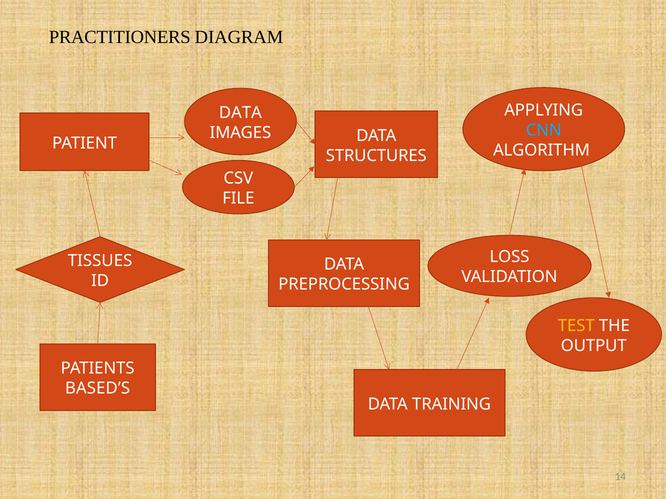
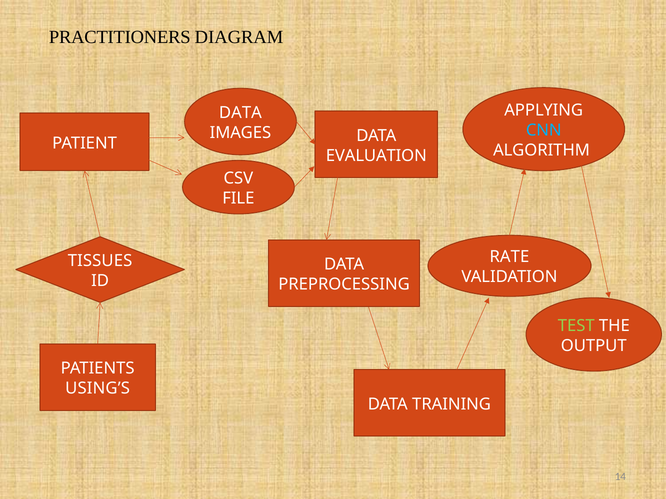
STRUCTURES: STRUCTURES -> EVALUATION (376, 156)
LOSS: LOSS -> RATE (509, 257)
TEST colour: yellow -> light green (576, 326)
BASED’S: BASED’S -> USING’S (98, 389)
